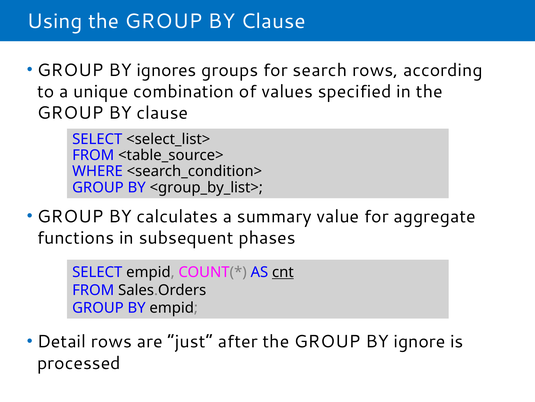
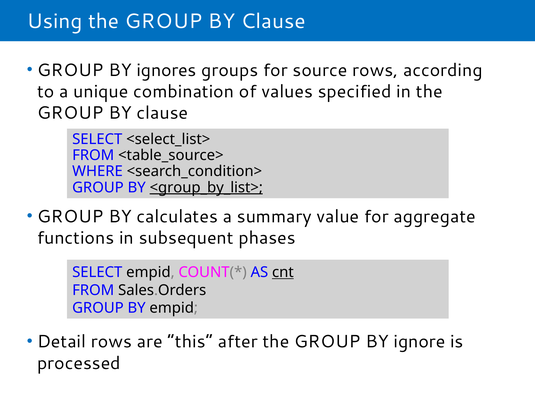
search: search -> source (320, 70)
<group_by_list> underline: none -> present (206, 187)
just: just -> this (190, 341)
